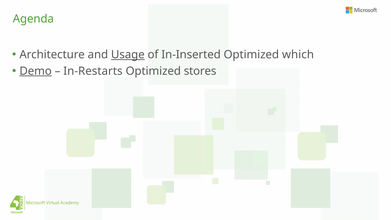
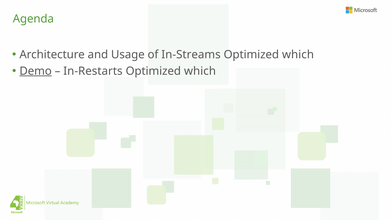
Usage underline: present -> none (128, 55)
In-Inserted: In-Inserted -> In-Streams (191, 55)
stores: stores -> which (200, 71)
